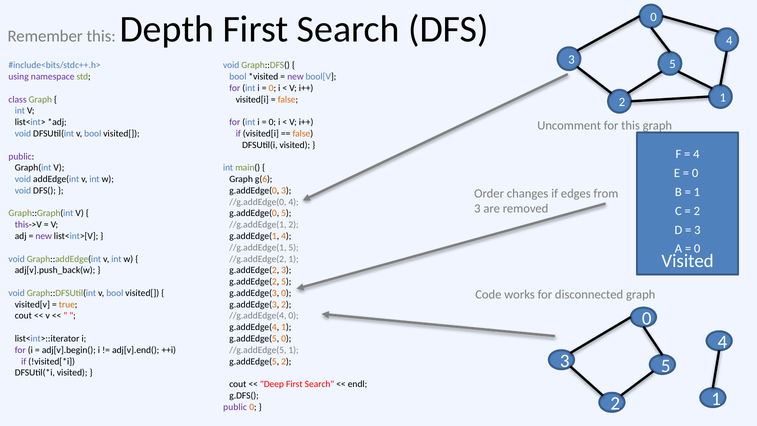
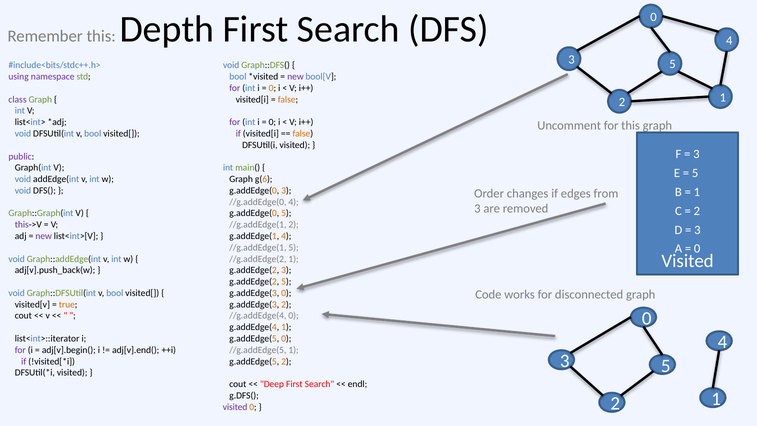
4: 4 -> 3 (696, 154)
0: 0 -> 5 (695, 173)
public: public -> visited (235, 407)
